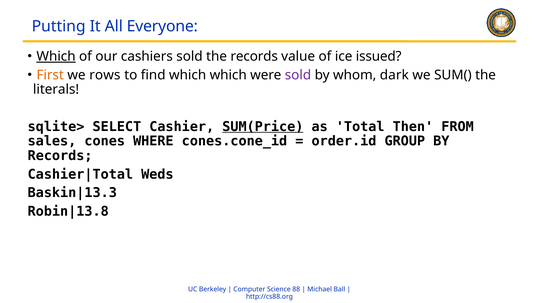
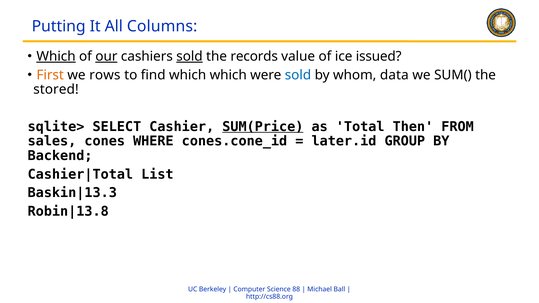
Everyone: Everyone -> Columns (162, 26)
our underline: none -> present (106, 56)
sold underline: none -> present (189, 56)
sold colour: purple -> blue (298, 75)
dark: dark -> data (394, 75)
literals: literals -> stored (56, 90)
order.id: order.id -> later.id (344, 141)
Records: Records -> Backend (60, 156)
Weds: Weds -> List (157, 174)
